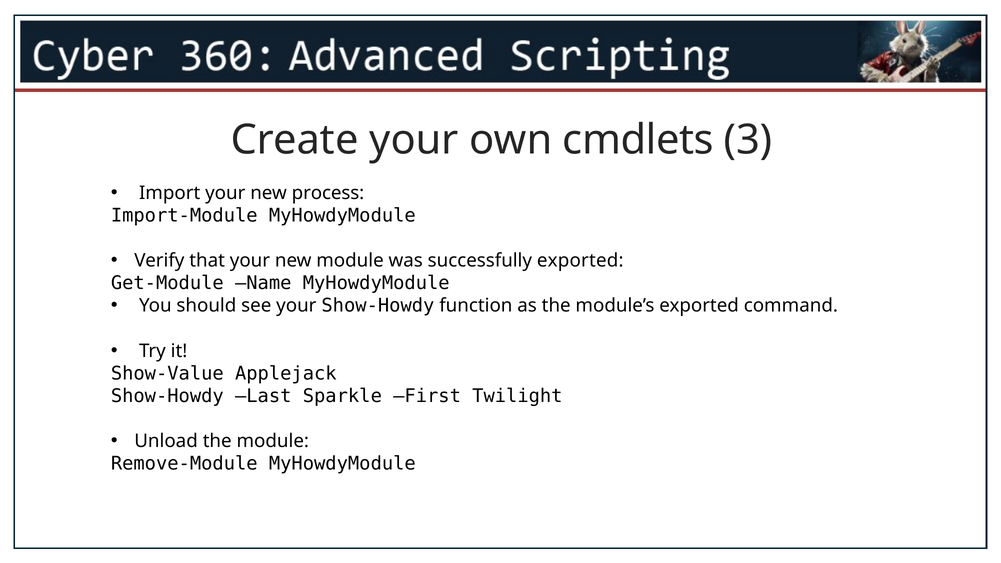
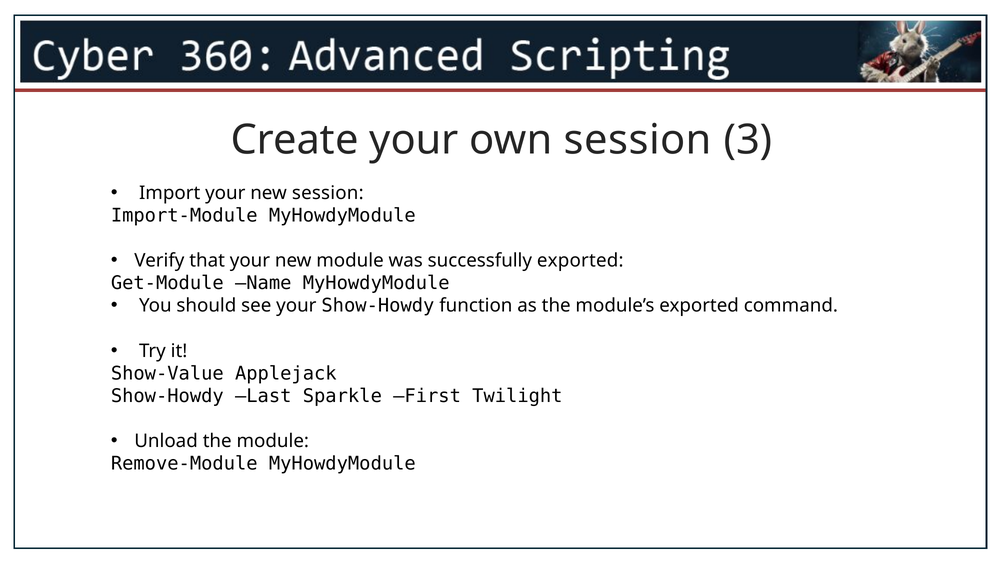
own cmdlets: cmdlets -> session (638, 140)
new process: process -> session (328, 193)
